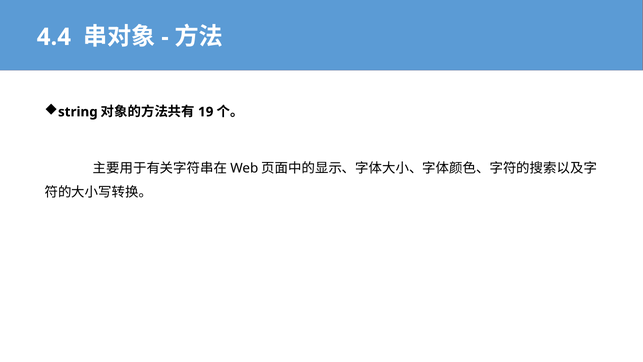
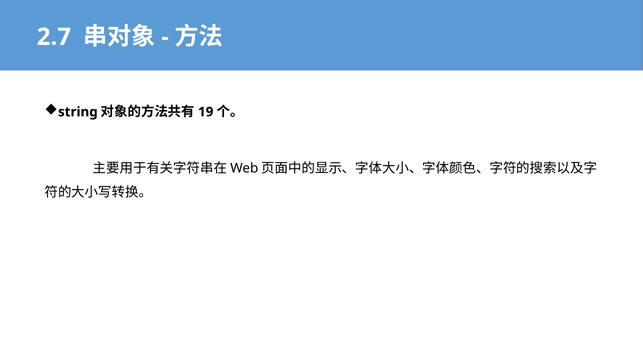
4.4: 4.4 -> 2.7 (54, 37)
